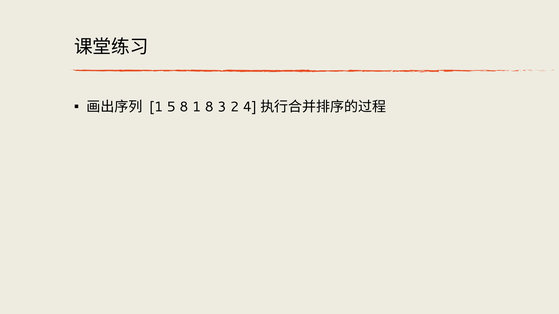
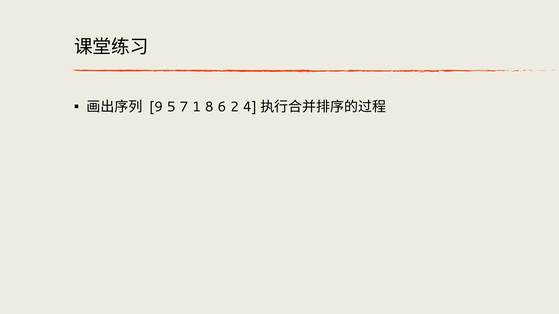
1: 1 -> 9 (156, 107)
5 8: 8 -> 7 (184, 107)
3: 3 -> 6 (222, 107)
